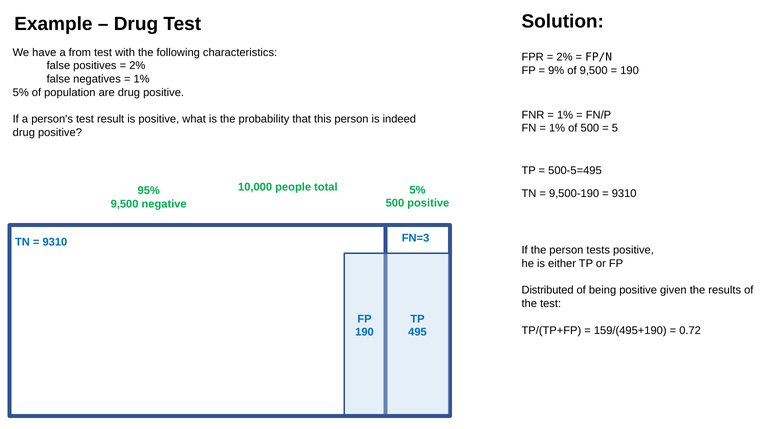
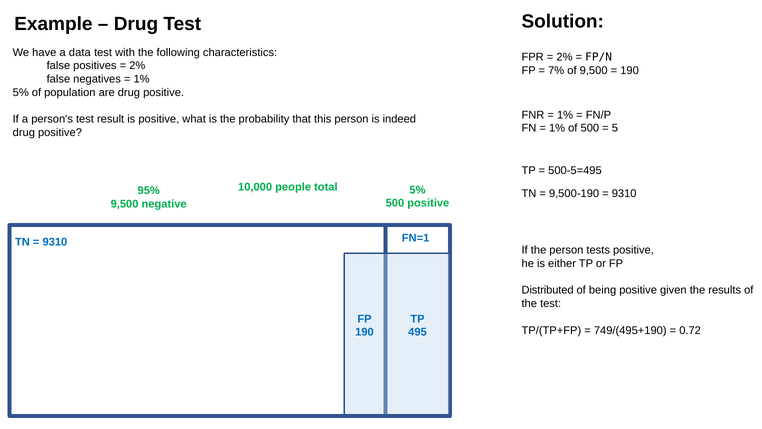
from: from -> data (80, 52)
9%: 9% -> 7% (556, 71)
FN=3: FN=3 -> FN=1 (416, 238)
159/(495+190: 159/(495+190 -> 749/(495+190 (630, 330)
